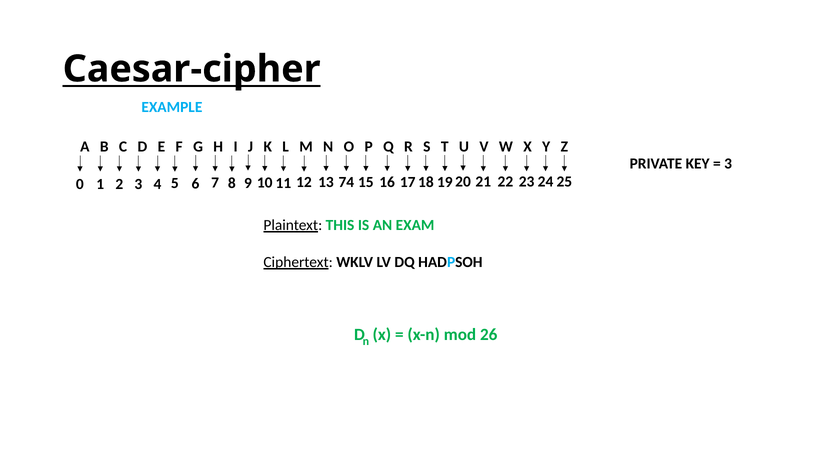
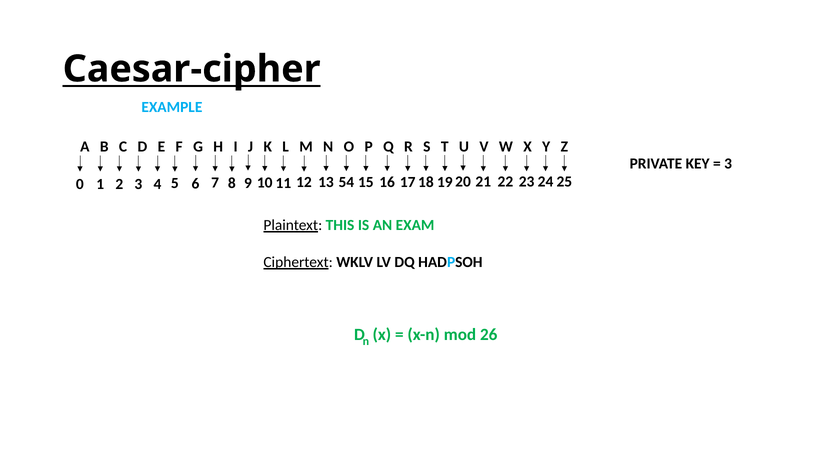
74: 74 -> 54 (346, 182)
